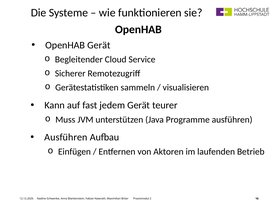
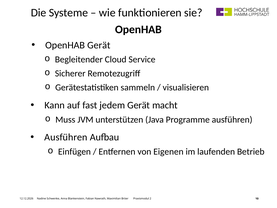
teurer: teurer -> macht (165, 105)
Aktoren: Aktoren -> Eigenen (168, 151)
